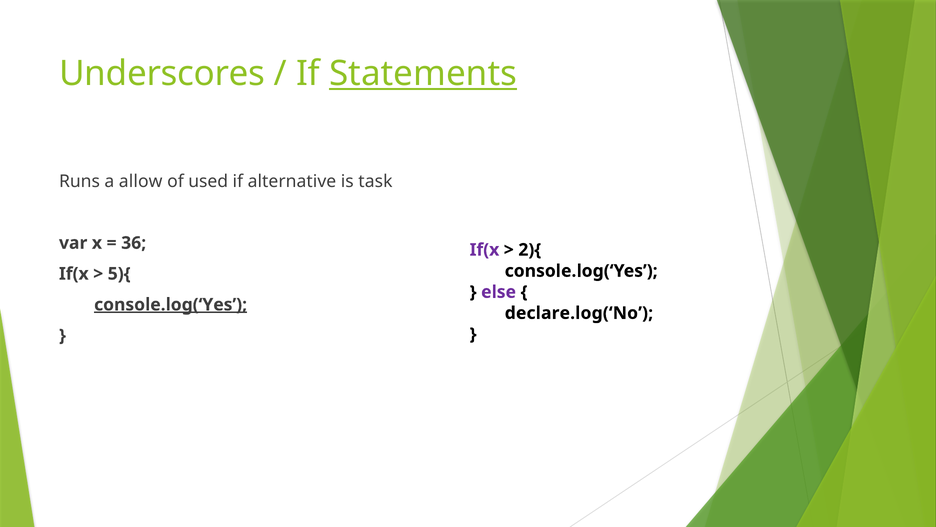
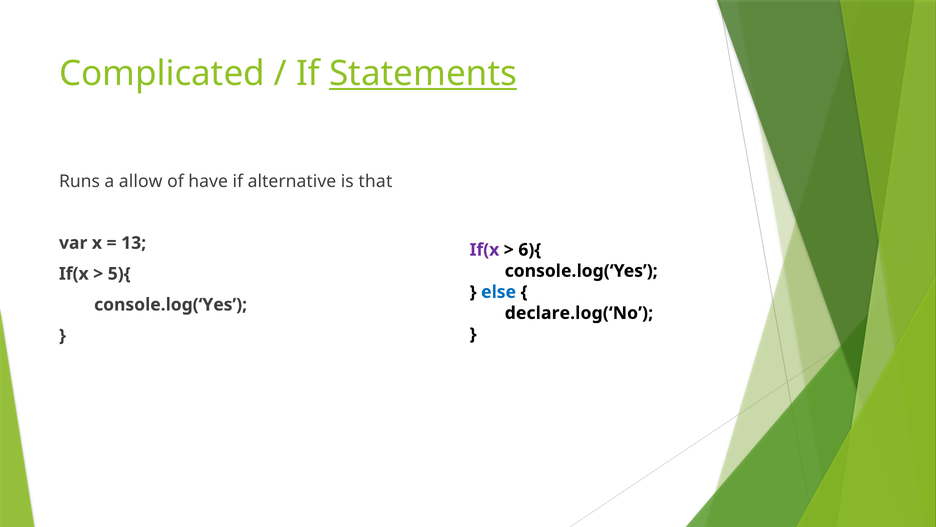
Underscores: Underscores -> Complicated (162, 74)
used: used -> have (208, 181)
task: task -> that (375, 181)
36: 36 -> 13 (134, 243)
2){: 2){ -> 6){ (530, 250)
else colour: purple -> blue (499, 292)
console.log(‘Yes underline: present -> none (171, 304)
